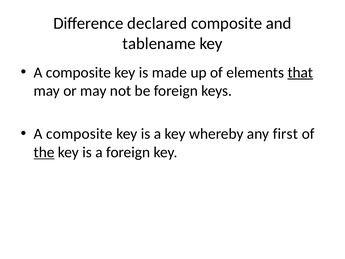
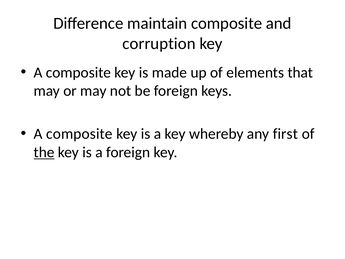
declared: declared -> maintain (157, 23)
tablename: tablename -> corruption (159, 43)
that underline: present -> none (300, 72)
